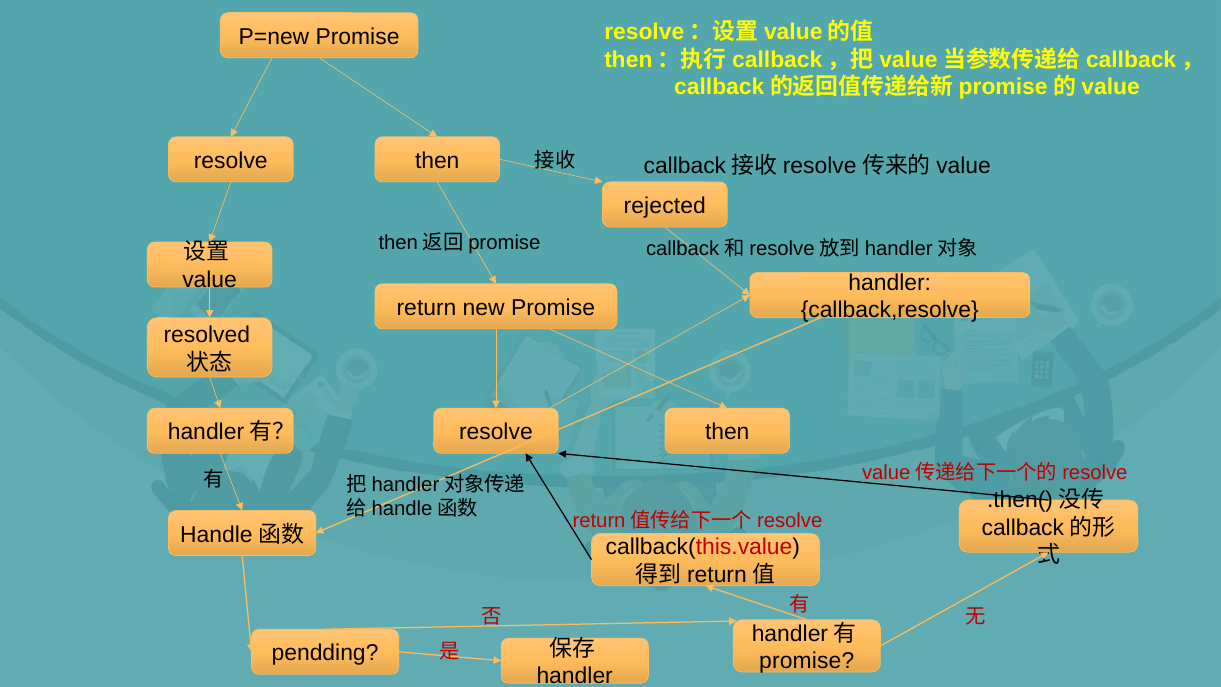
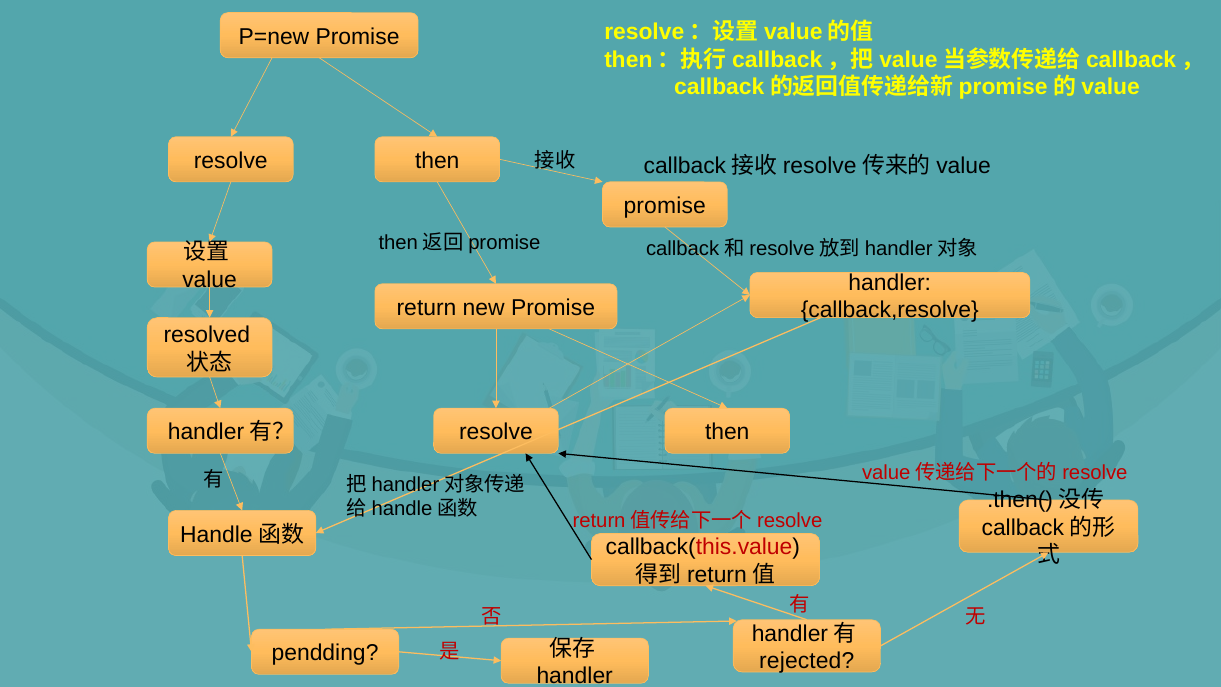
rejected: rejected -> promise (665, 206)
promise: promise -> rejected (807, 661)
